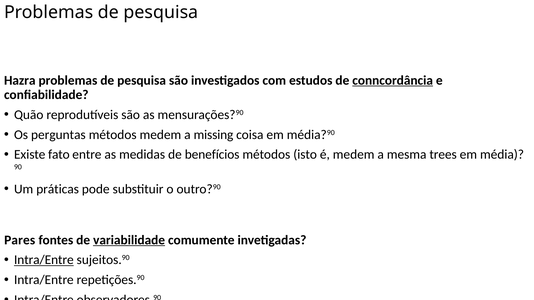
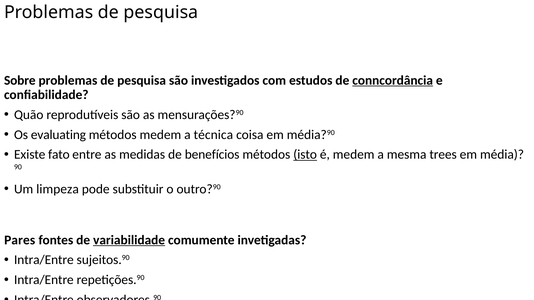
Hazra: Hazra -> Sobre (20, 80)
perguntas: perguntas -> evaluating (58, 135)
missing: missing -> técnica (213, 135)
isto underline: none -> present (305, 155)
práticas: práticas -> limpeza (58, 189)
Intra/Entre underline: present -> none (44, 260)
